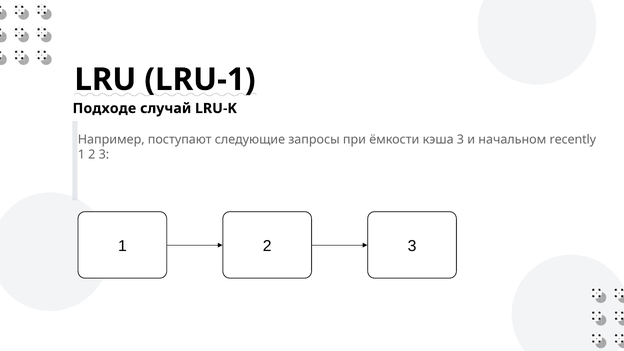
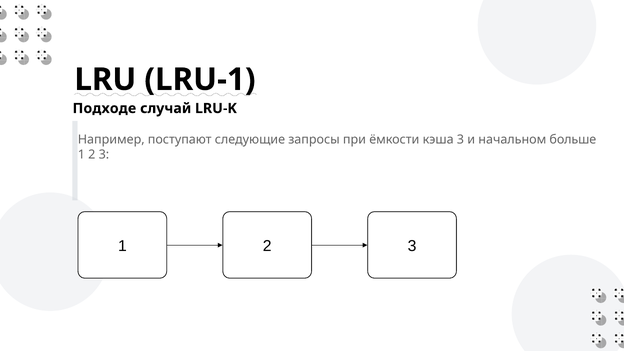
recently: recently -> больше (573, 140)
